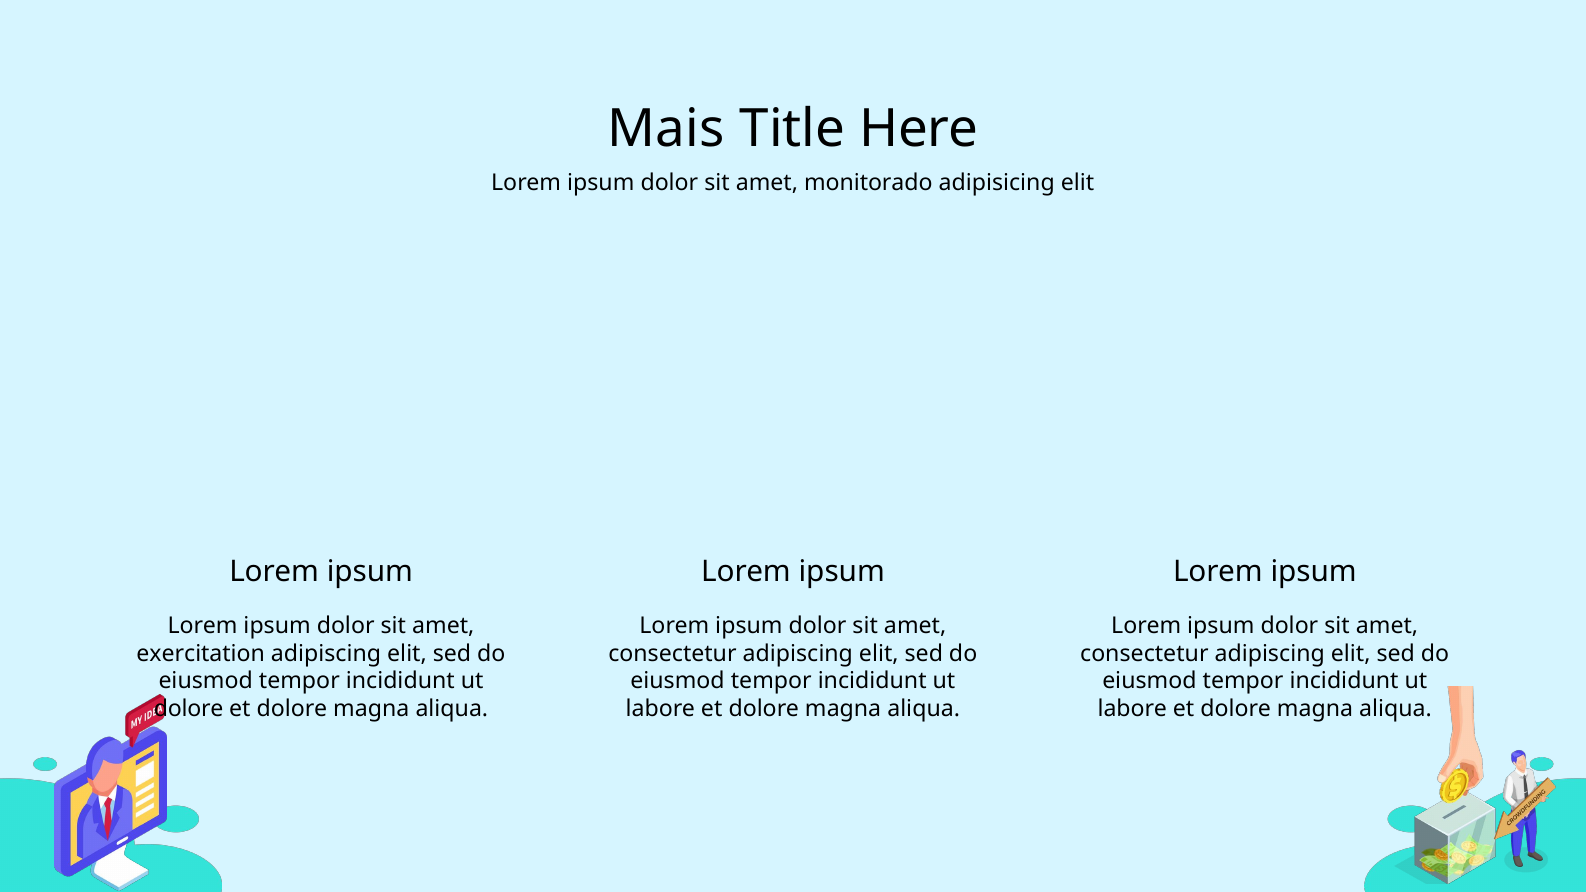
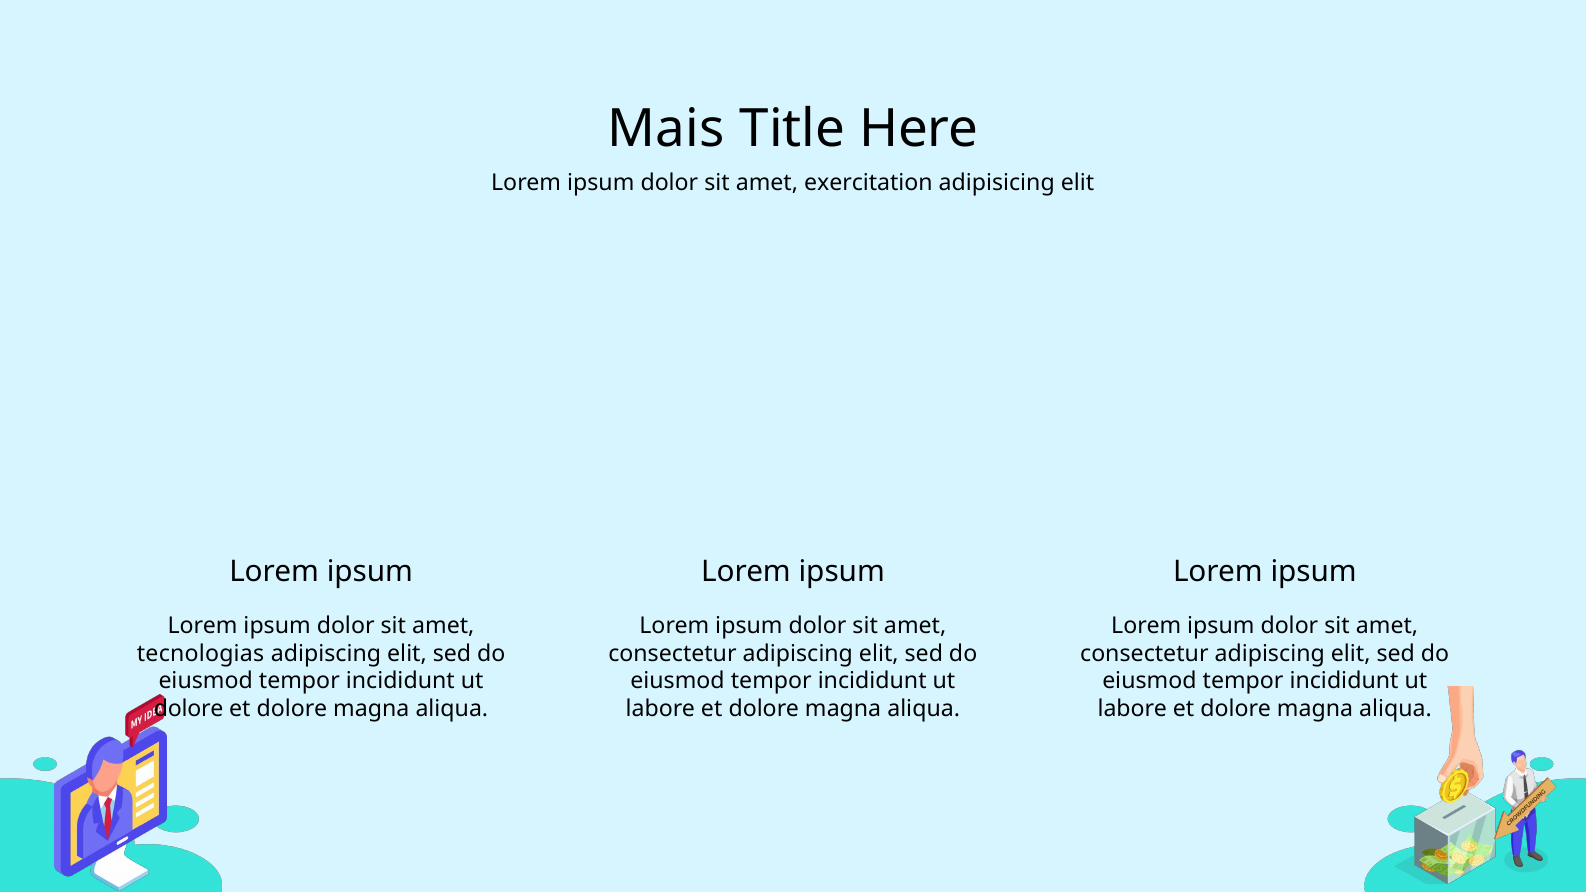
monitorado: monitorado -> exercitation (868, 182)
exercitation: exercitation -> tecnologias (201, 654)
